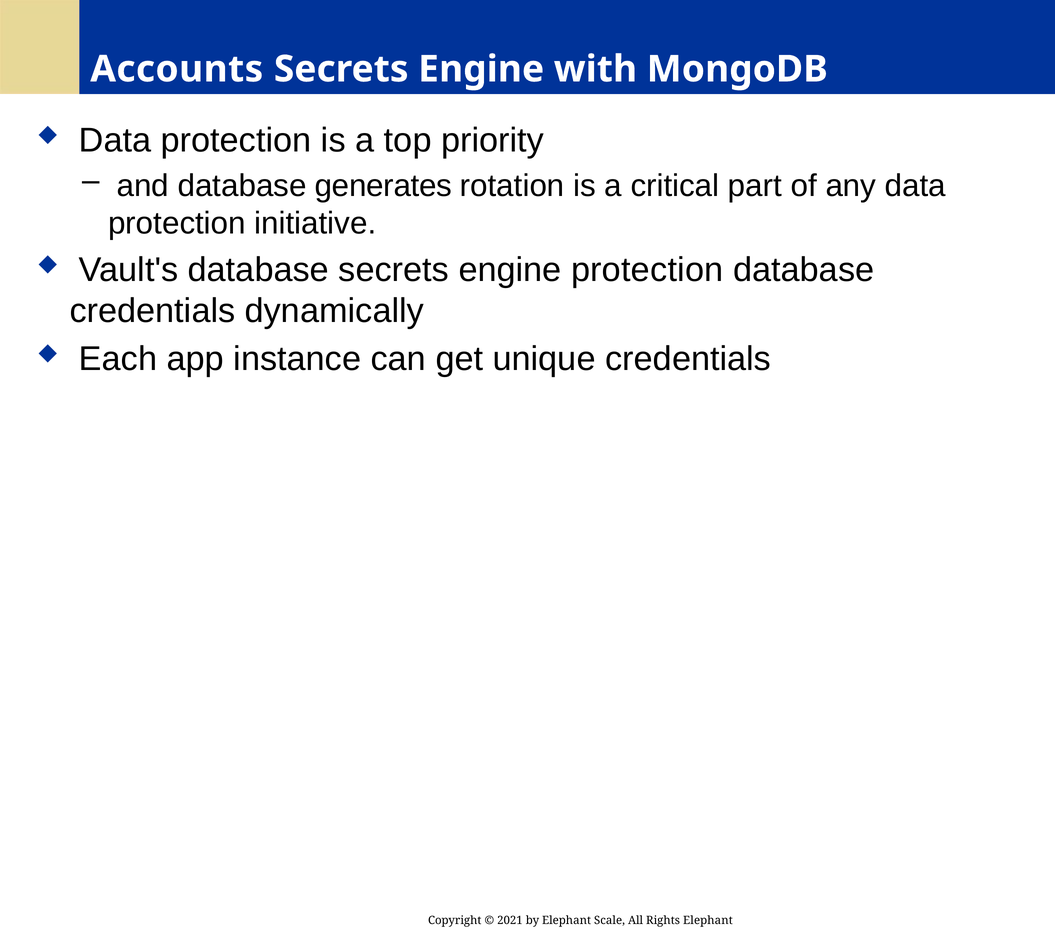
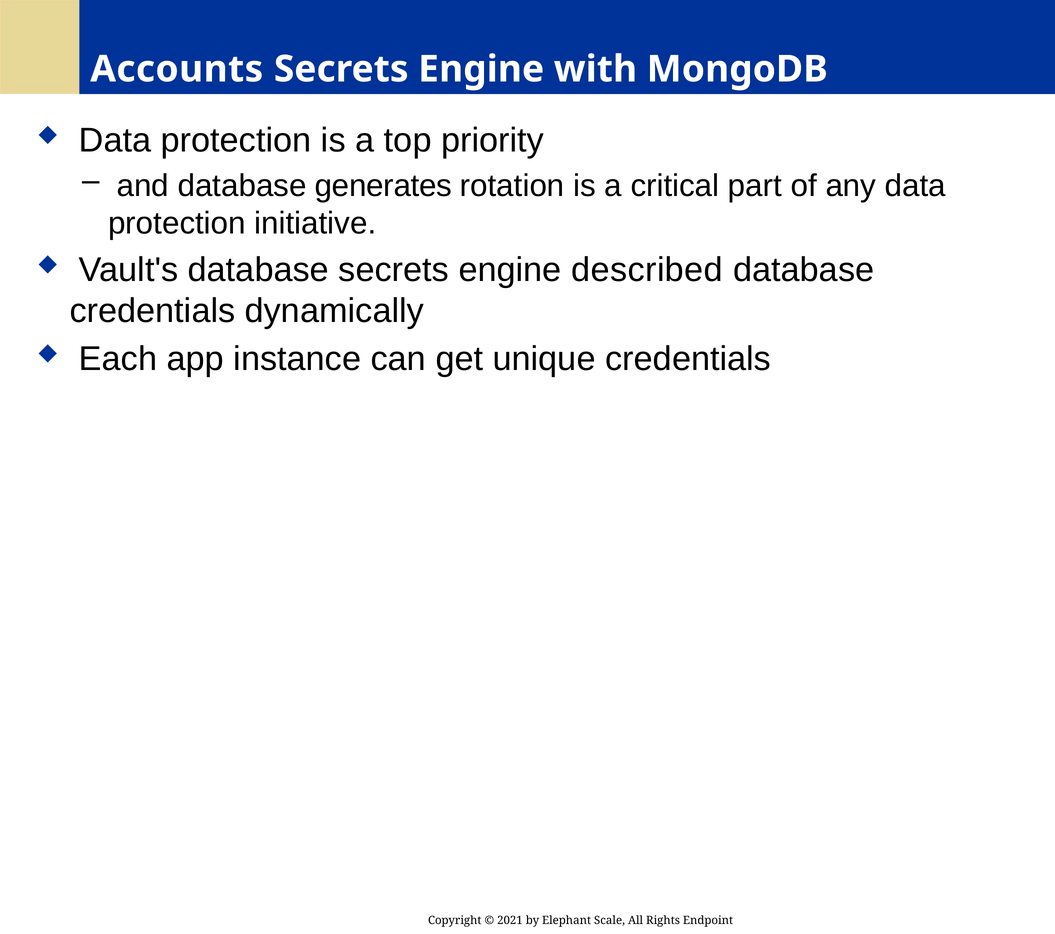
engine protection: protection -> described (647, 270)
Rights Elephant: Elephant -> Endpoint (708, 921)
